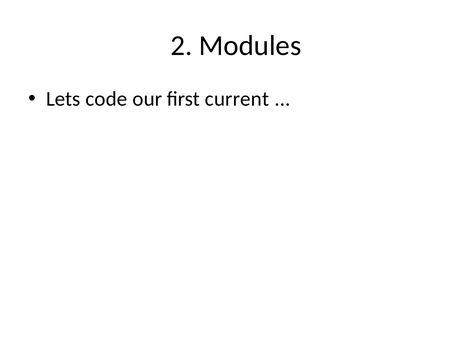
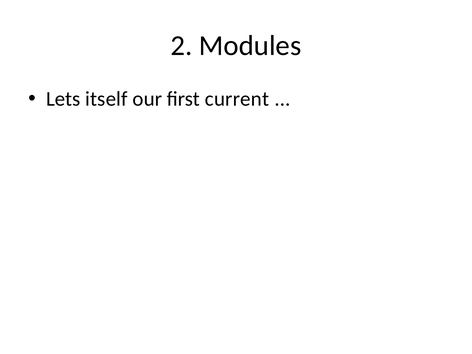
code: code -> itself (106, 99)
